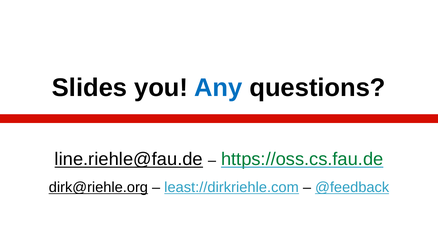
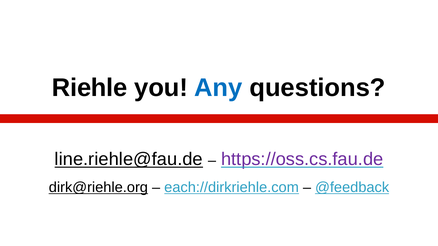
Slides: Slides -> Riehle (90, 88)
https://oss.cs.fau.de colour: green -> purple (302, 159)
least://dirkriehle.com: least://dirkriehle.com -> each://dirkriehle.com (232, 188)
